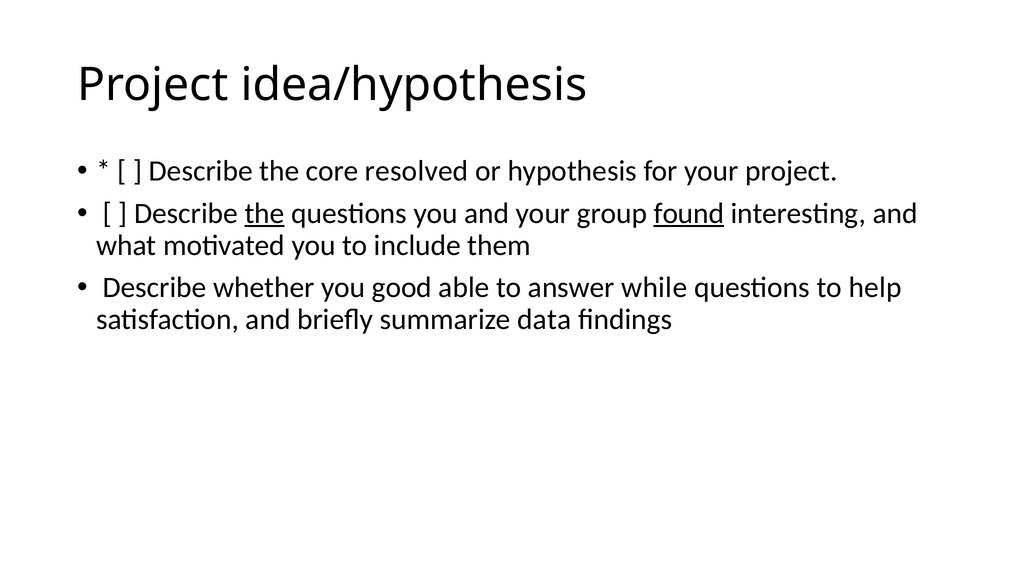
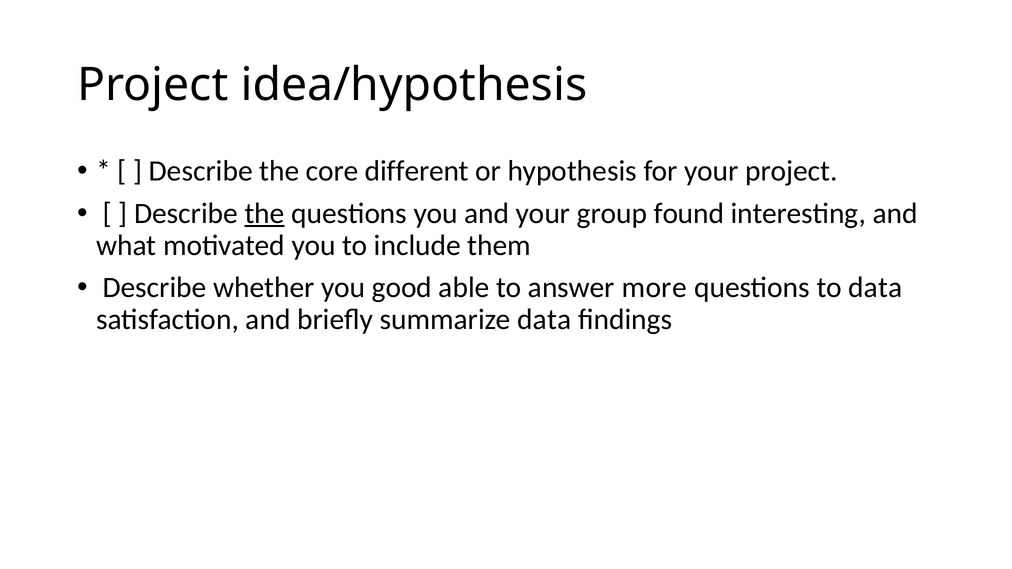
resolved: resolved -> different (417, 171)
found underline: present -> none (689, 214)
while: while -> more (654, 288)
to help: help -> data (875, 288)
